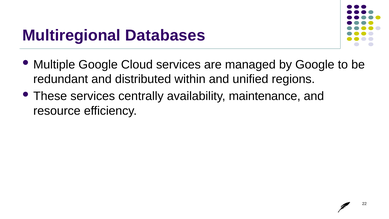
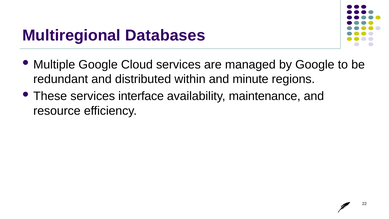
unified: unified -> minute (251, 79)
centrally: centrally -> interface (141, 96)
